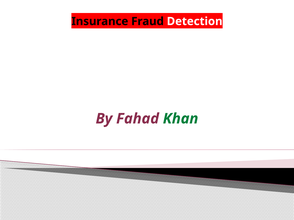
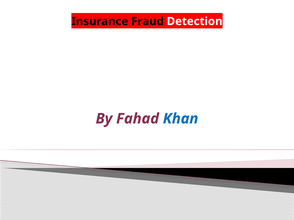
Khan colour: green -> blue (181, 119)
